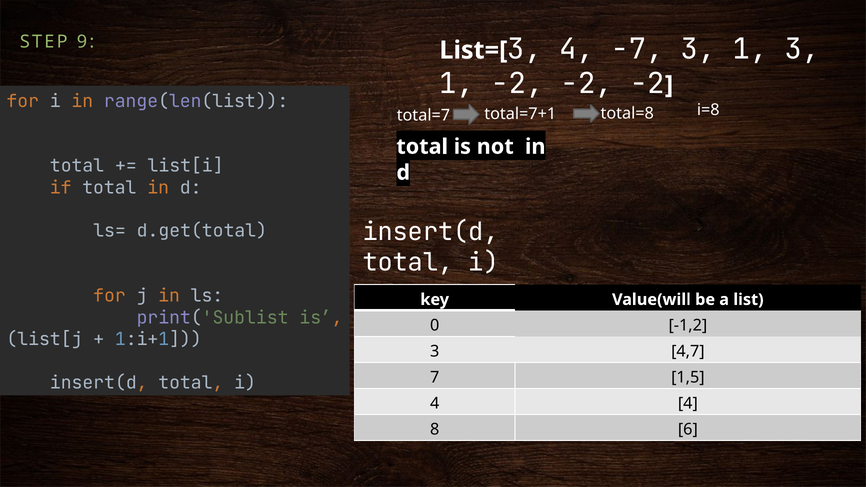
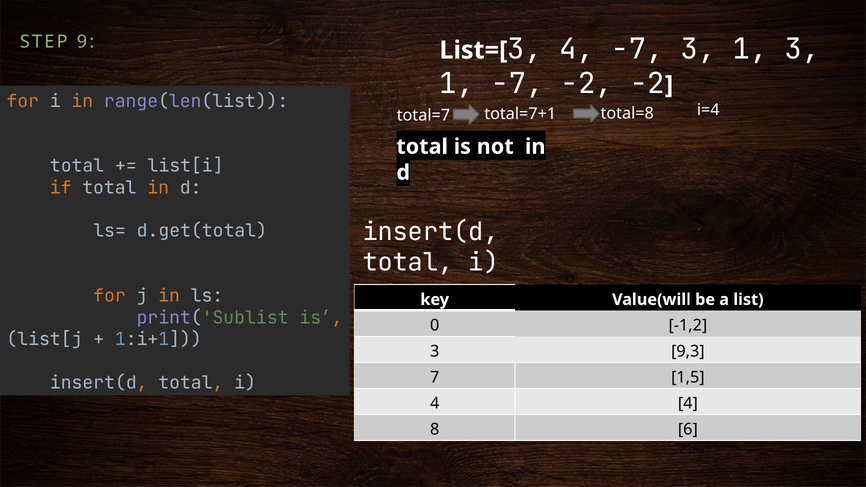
1 -2: -2 -> -7 (517, 84)
i=8: i=8 -> i=4 (708, 110)
4,7: 4,7 -> 9,3 (688, 352)
